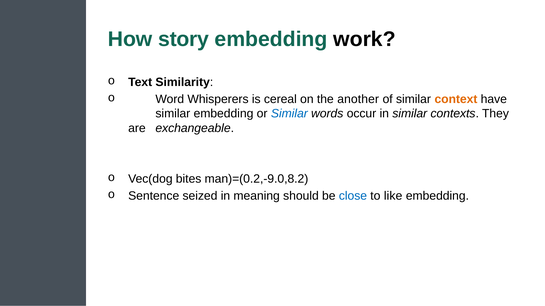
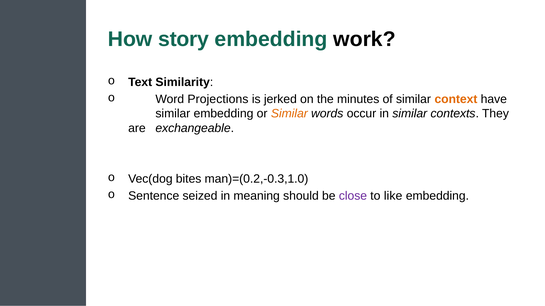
Whisperers: Whisperers -> Projections (218, 99)
cereal: cereal -> jerked (280, 99)
another: another -> minutes (358, 99)
Similar colour: blue -> orange (289, 114)
man)=(0.2,-9.0,8.2: man)=(0.2,-9.0,8.2 -> man)=(0.2,-0.3,1.0 (256, 179)
close colour: blue -> purple (353, 196)
